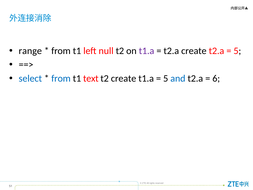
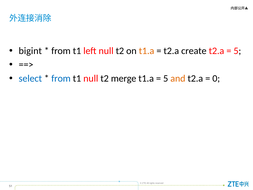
range: range -> bigint (30, 51)
t1.a colour: purple -> orange (147, 51)
t1 text: text -> null (91, 78)
t2 create: create -> merge (124, 78)
and colour: blue -> orange (178, 78)
6: 6 -> 0 (216, 78)
